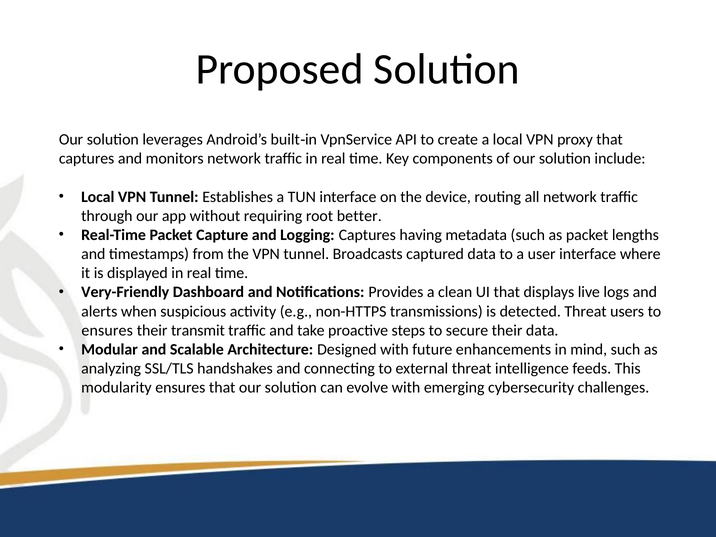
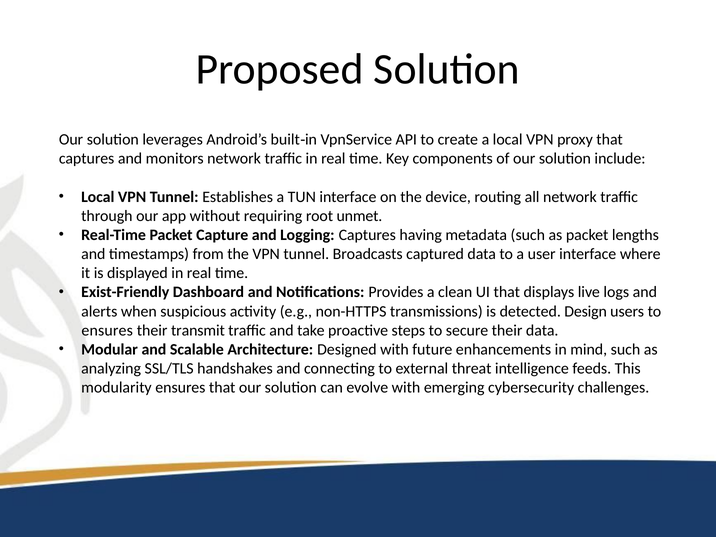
better: better -> unmet (359, 216)
Very-Friendly: Very-Friendly -> Exist-Friendly (125, 292)
detected Threat: Threat -> Design (586, 311)
